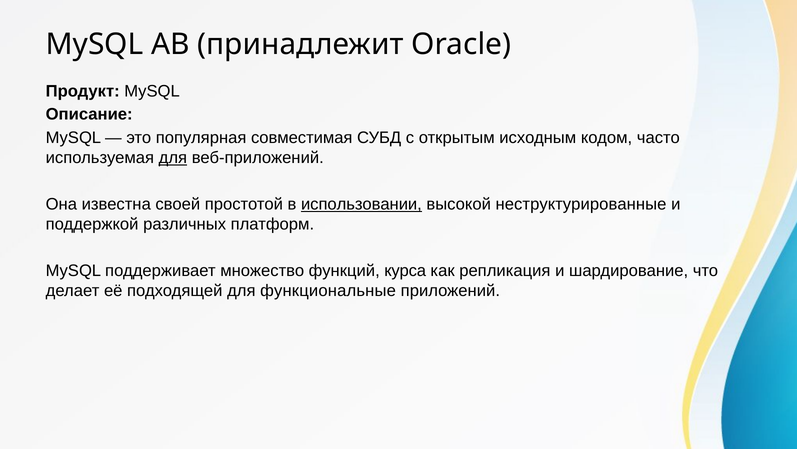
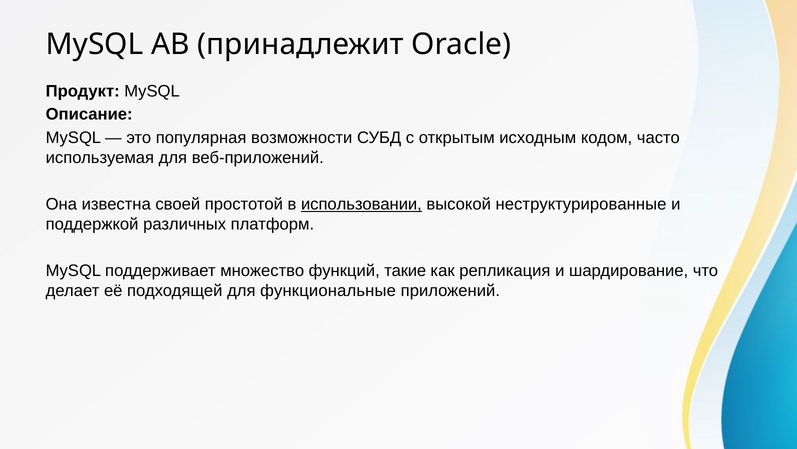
совместимая: совместимая -> возможности (302, 137)
для underline: present -> none (173, 157)
курса: курса -> такие (405, 270)
